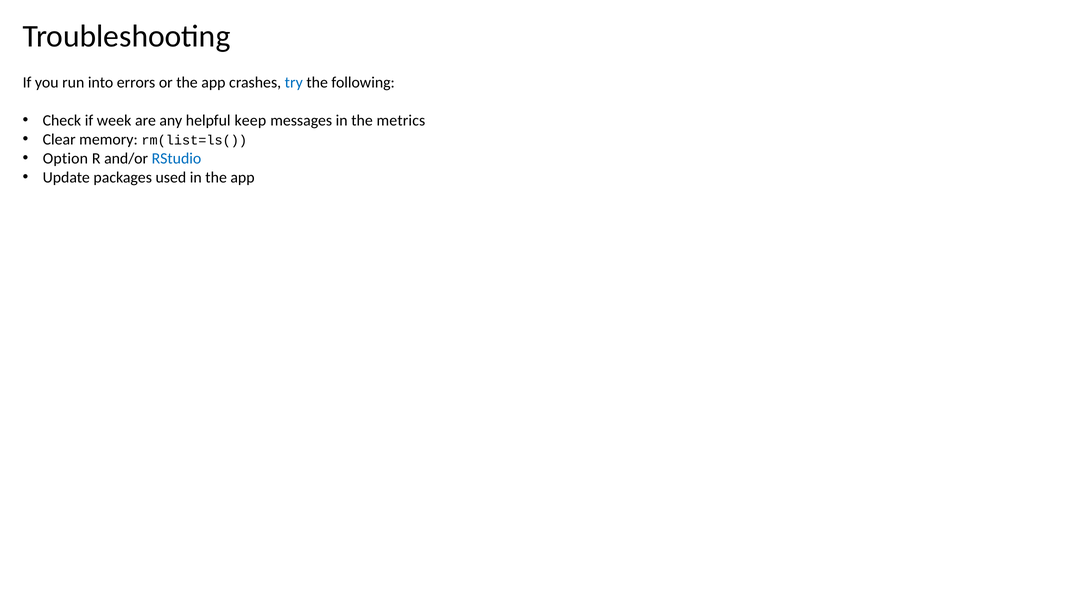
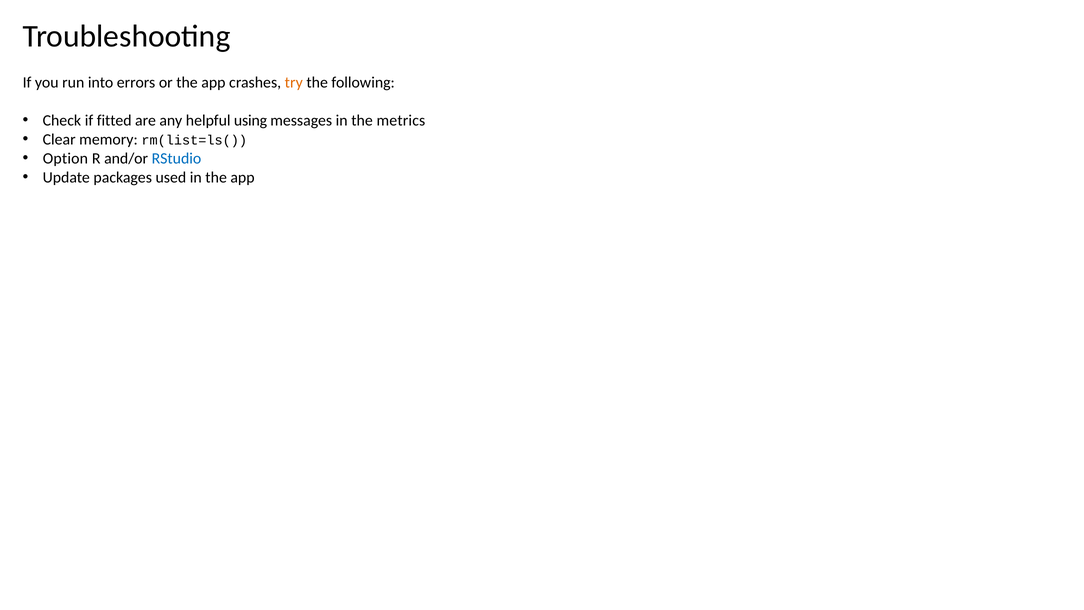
try colour: blue -> orange (294, 82)
week: week -> fitted (114, 120)
keep: keep -> using (251, 120)
